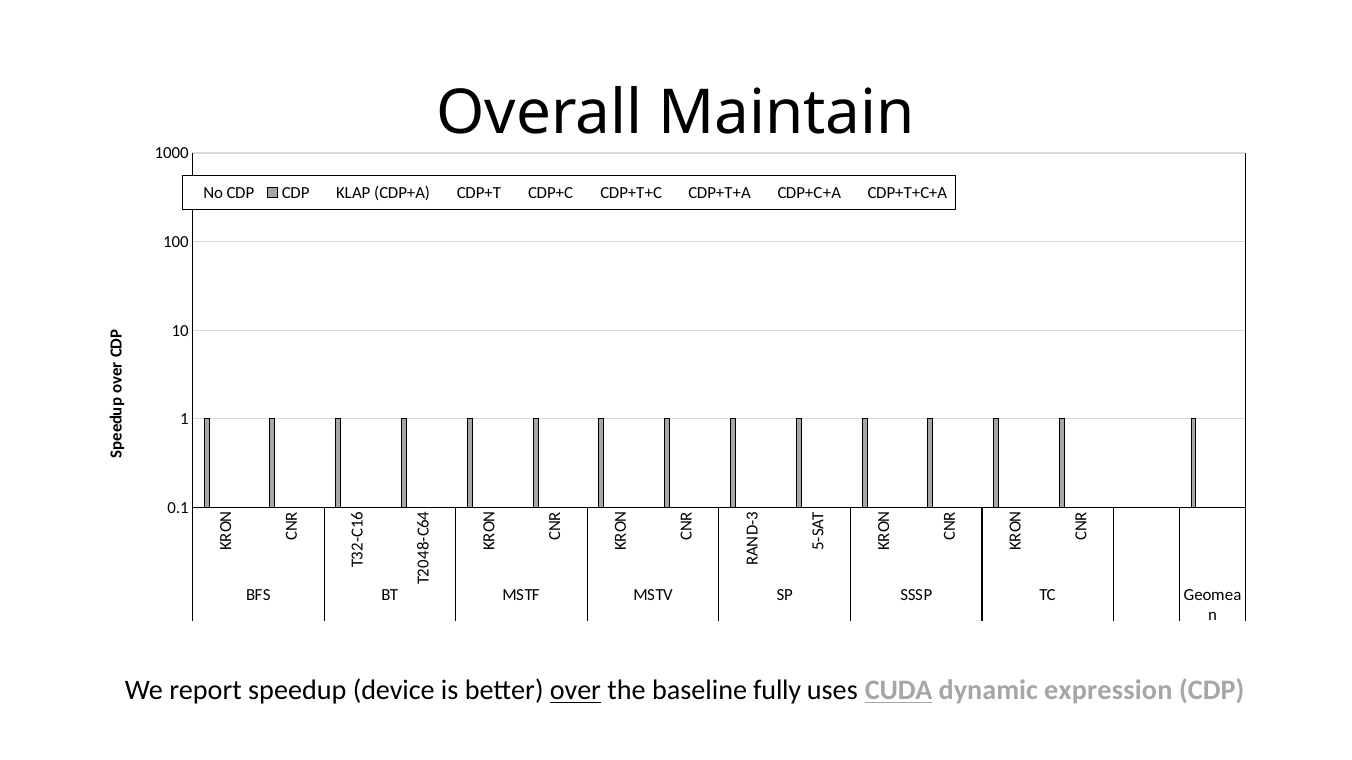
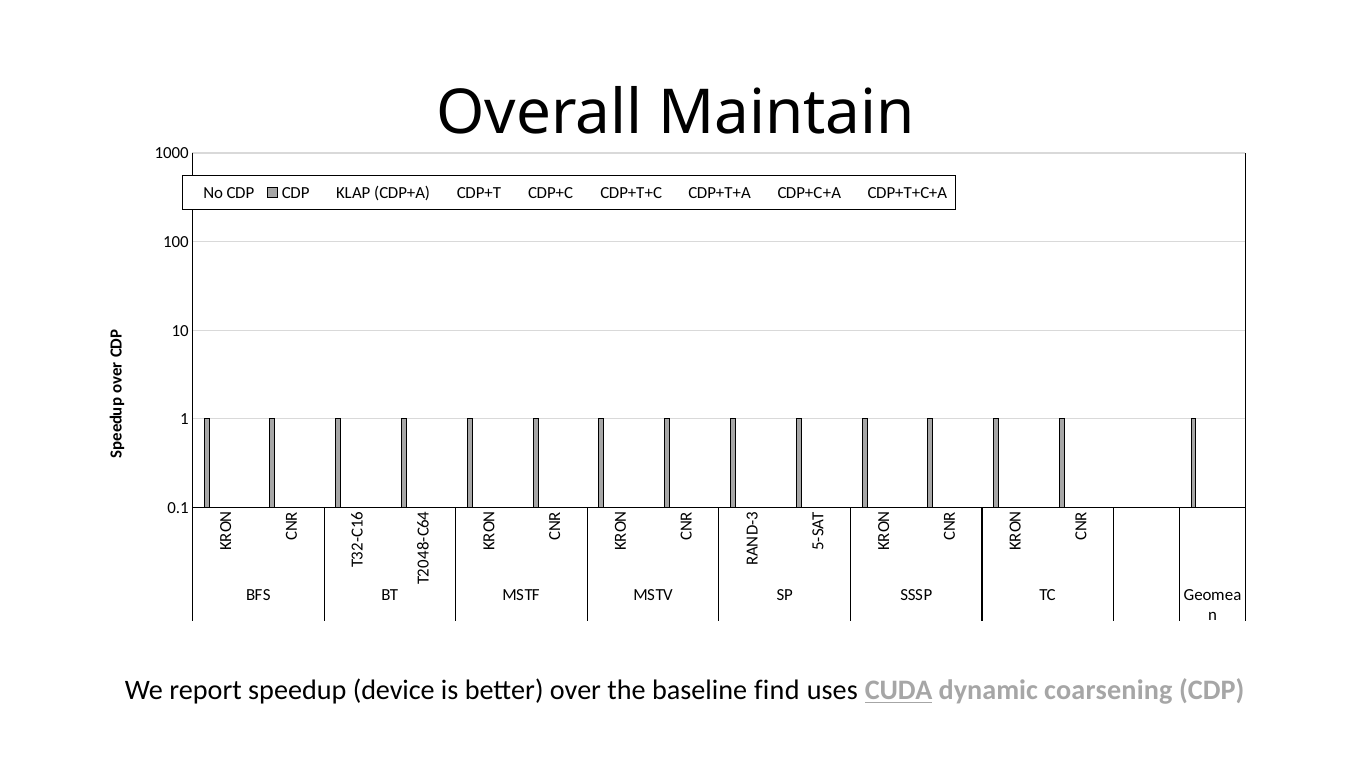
over underline: present -> none (575, 691)
fully: fully -> find (777, 691)
expression: expression -> coarsening (1108, 691)
